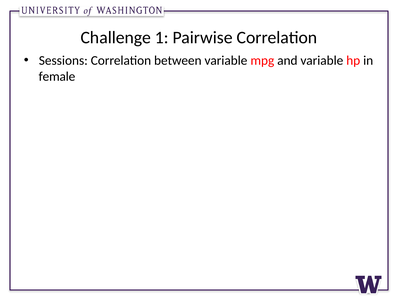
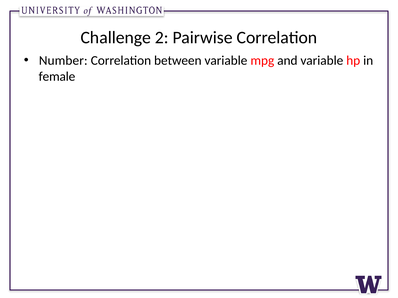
1: 1 -> 2 (162, 38)
Sessions: Sessions -> Number (63, 61)
